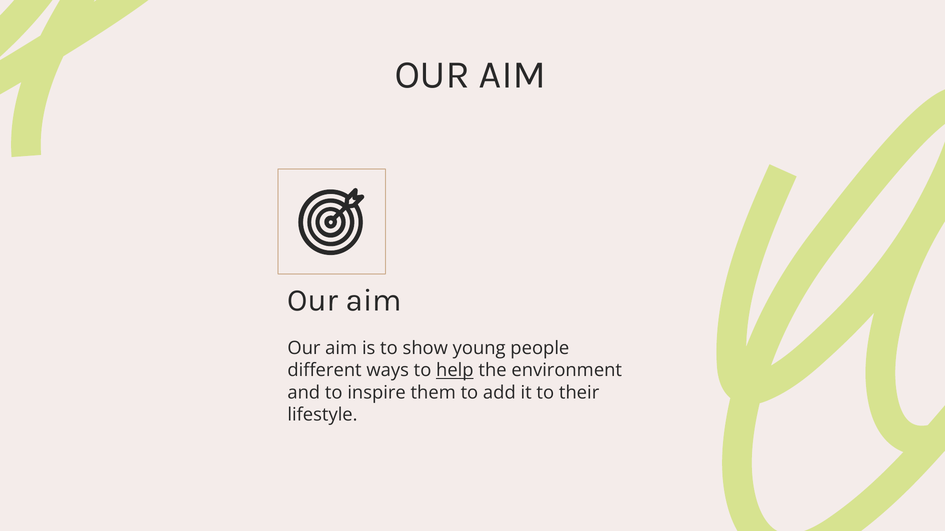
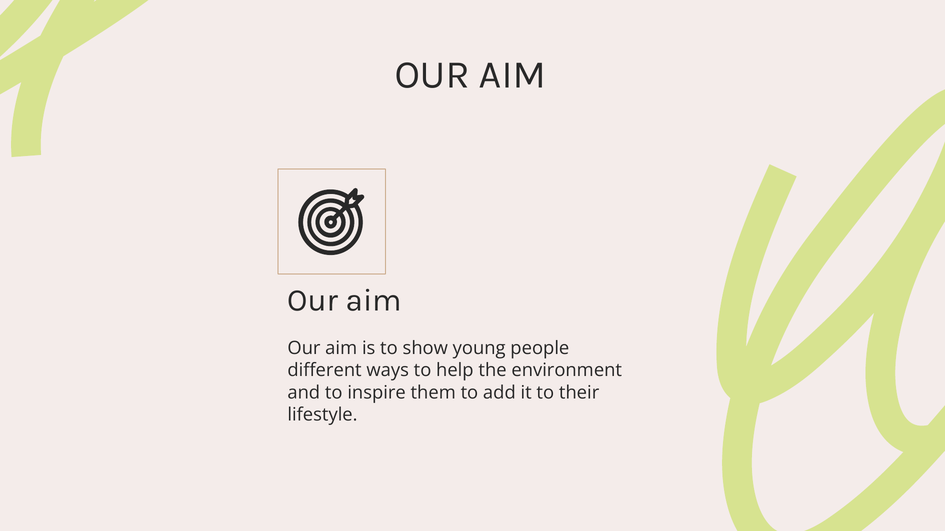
help underline: present -> none (455, 371)
